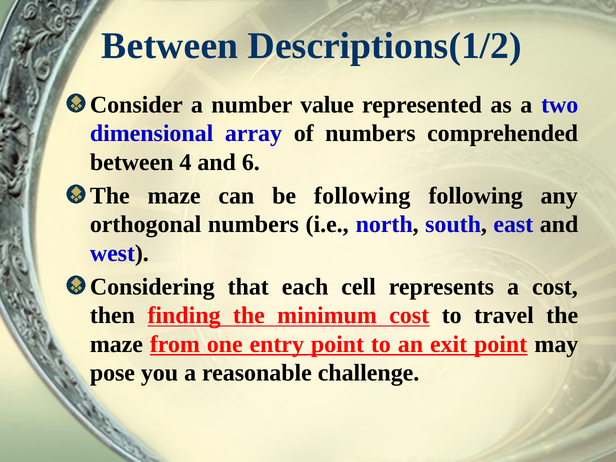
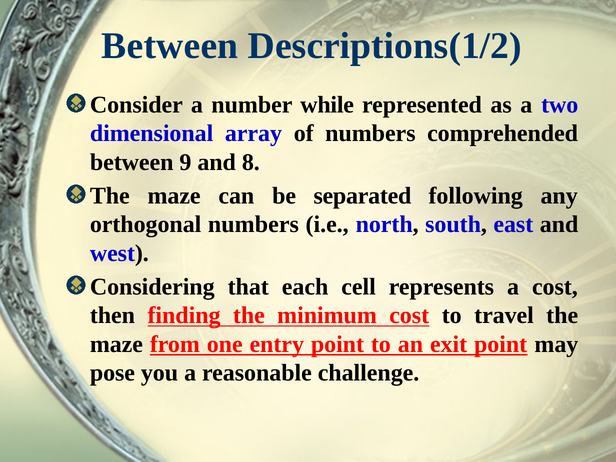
value: value -> while (327, 105)
4: 4 -> 9 (185, 162)
6: 6 -> 8 (251, 162)
be following: following -> separated (362, 196)
